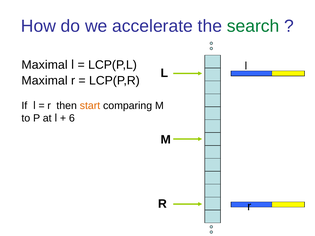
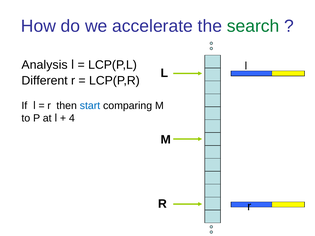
Maximal: Maximal -> Analysis (45, 65)
Maximal: Maximal -> Different (45, 81)
start colour: orange -> blue (90, 106)
6: 6 -> 4 (72, 118)
